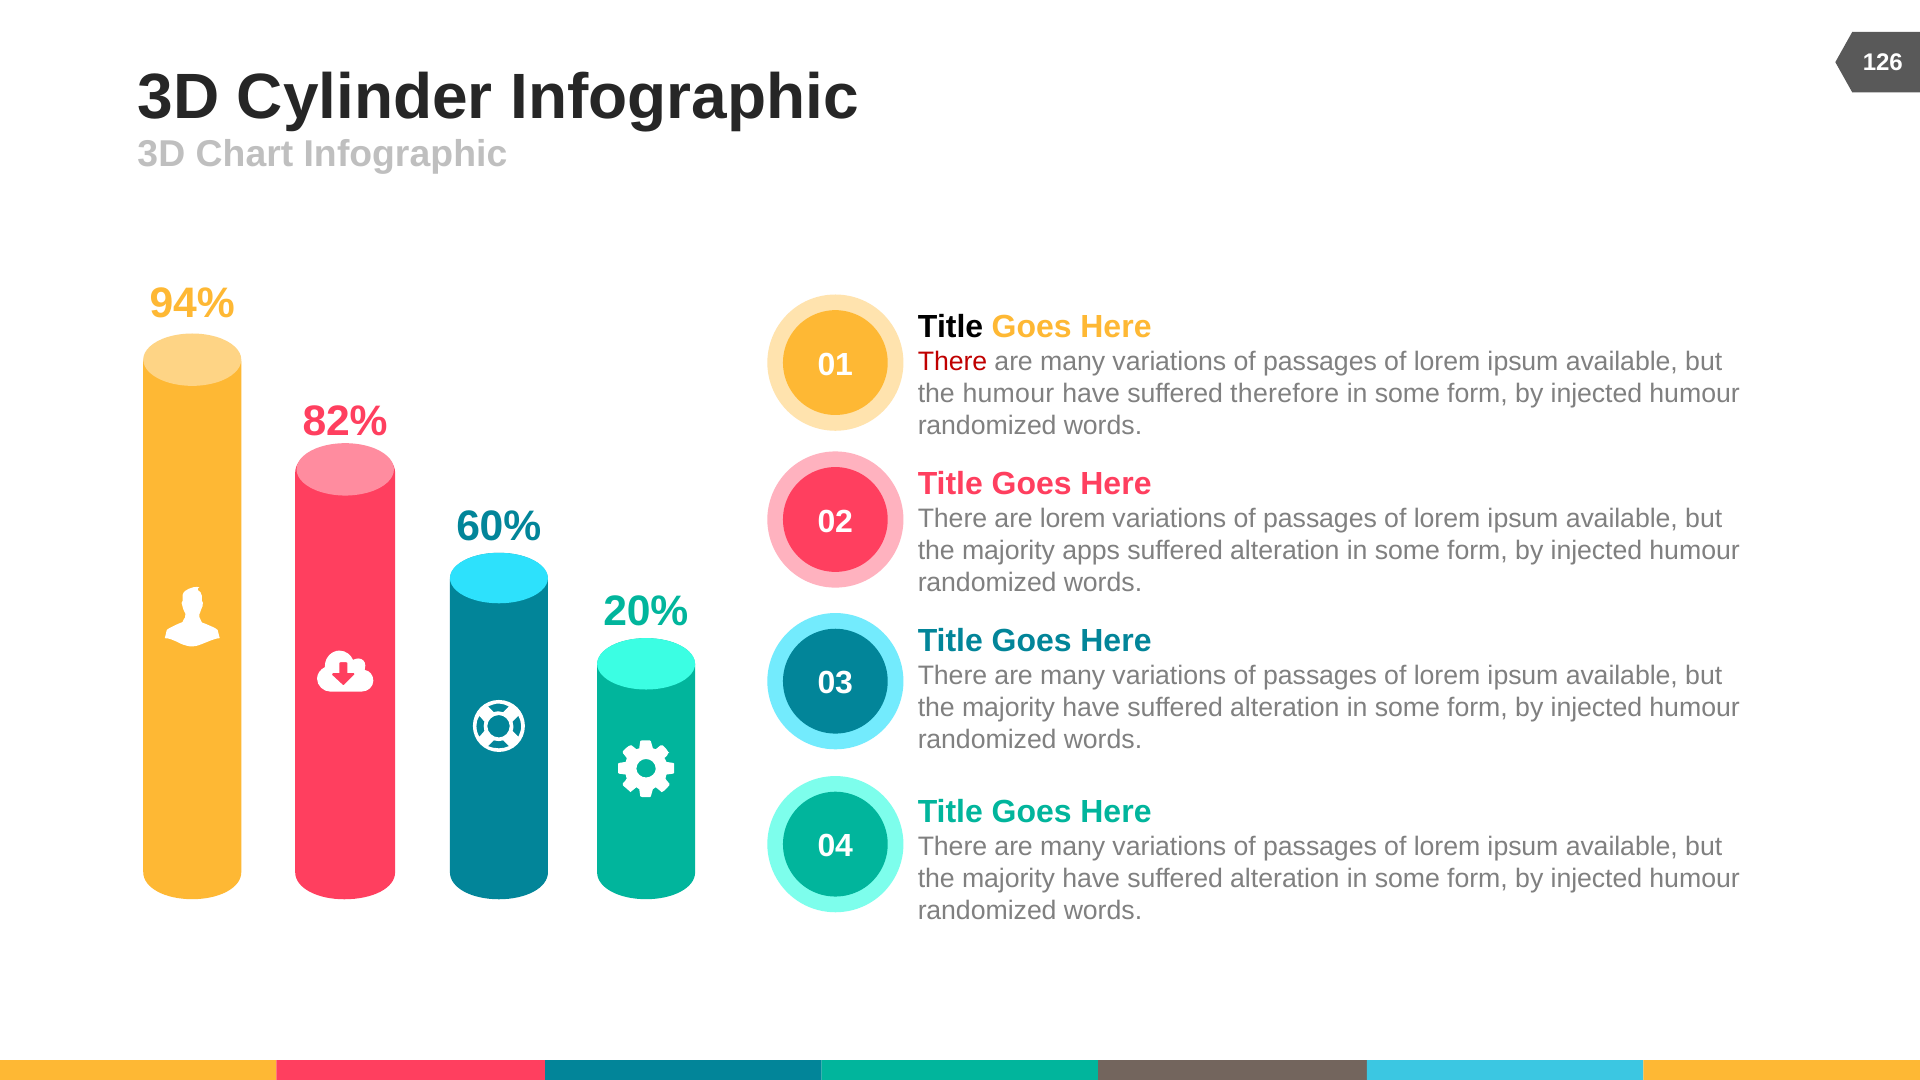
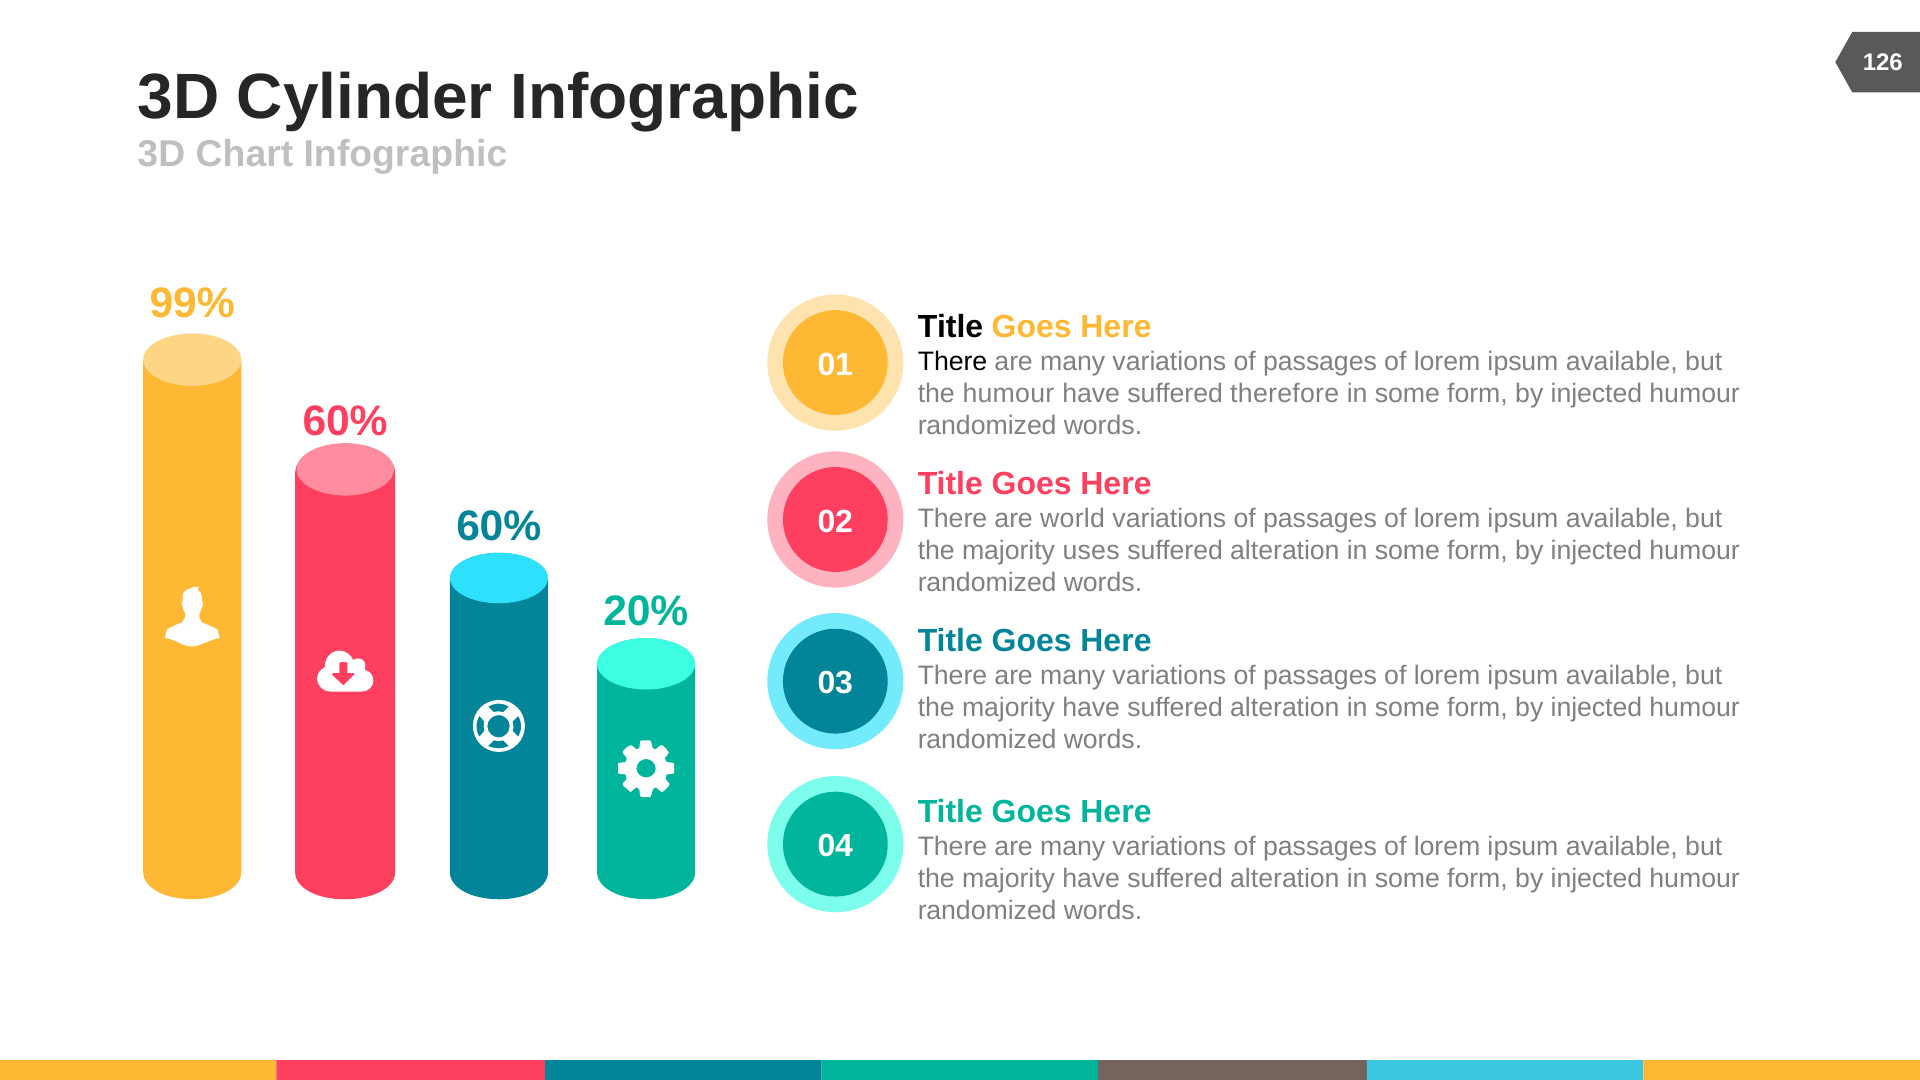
94%: 94% -> 99% (192, 303)
There colour: red -> black (952, 362)
82%: 82% -> 60% (345, 422)
are lorem: lorem -> world (1073, 518)
apps: apps -> uses (1091, 550)
